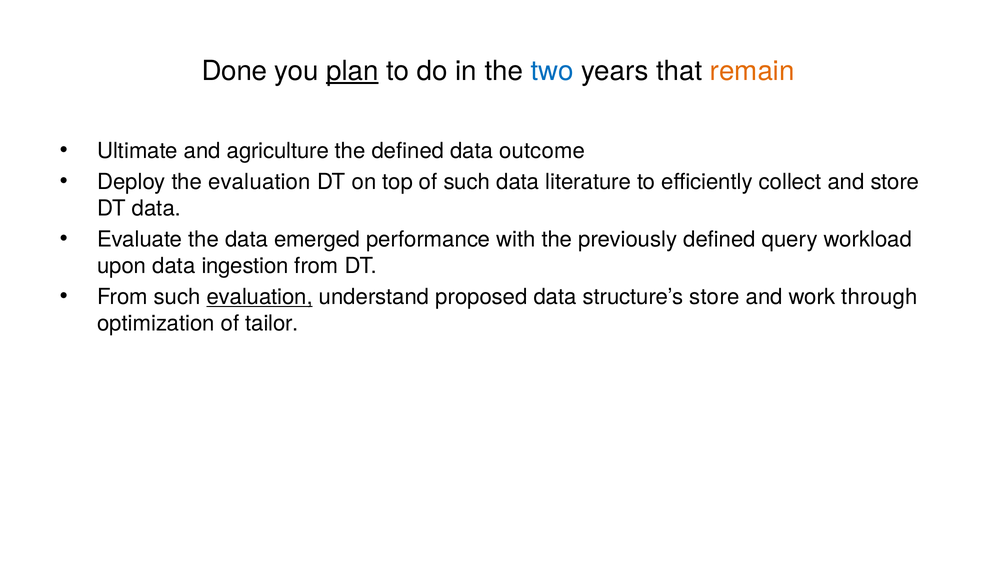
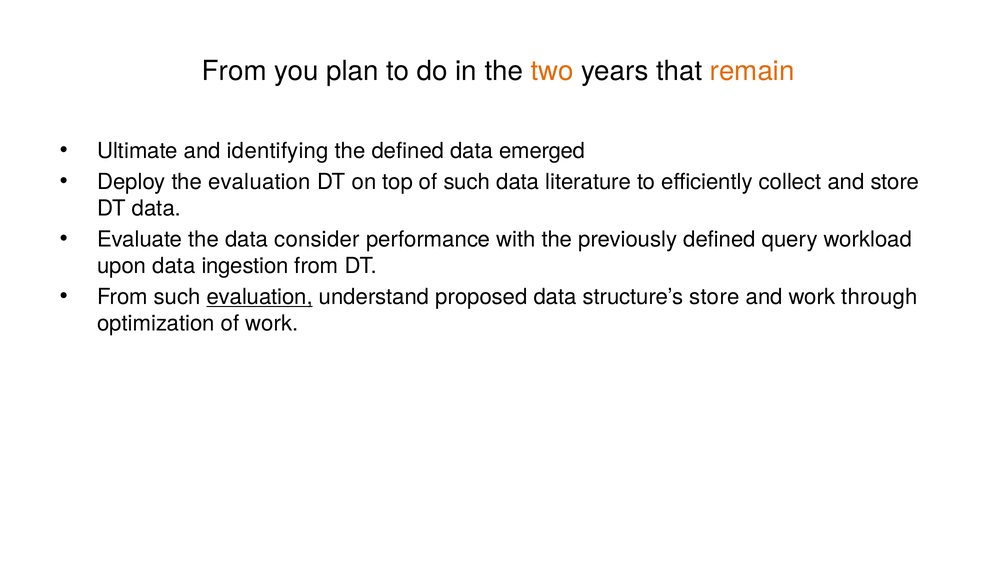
Done: Done -> From (234, 71)
plan underline: present -> none (352, 71)
two colour: blue -> orange (552, 71)
agriculture: agriculture -> identifying (278, 151)
outcome: outcome -> emerged (542, 151)
emerged: emerged -> consider (317, 239)
of tailor: tailor -> work (272, 323)
